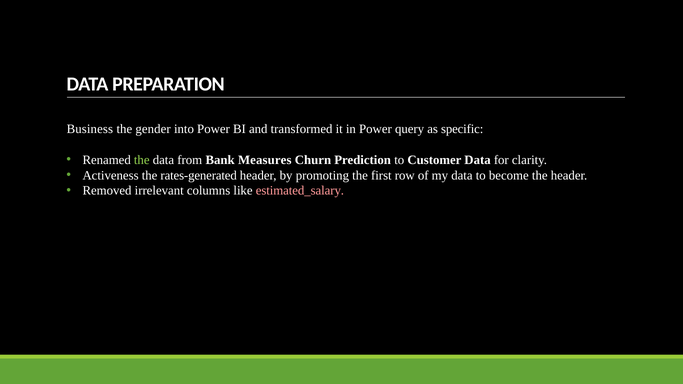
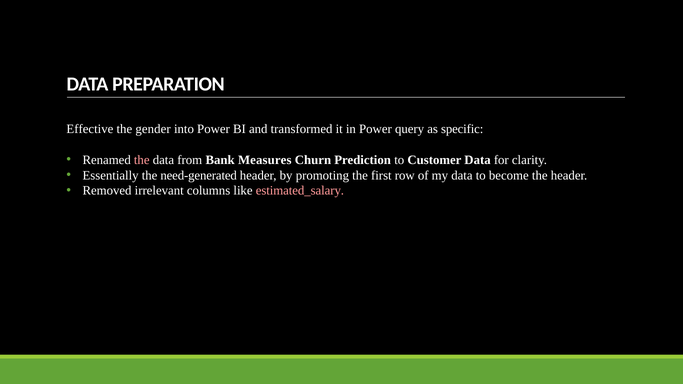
Business: Business -> Effective (90, 129)
the colour: light green -> pink (142, 160)
Activeness: Activeness -> Essentially (111, 175)
rates-generated: rates-generated -> need-generated (199, 175)
